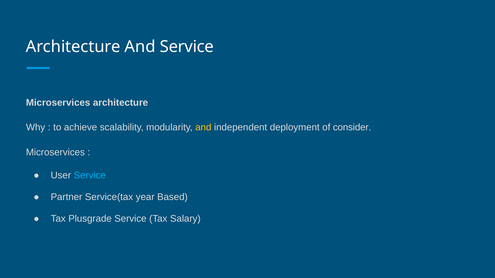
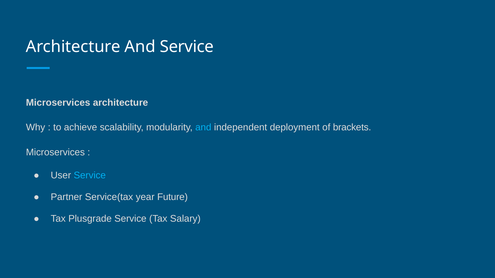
and colour: yellow -> light blue (203, 128)
consider: consider -> brackets (352, 128)
Based: Based -> Future (173, 197)
